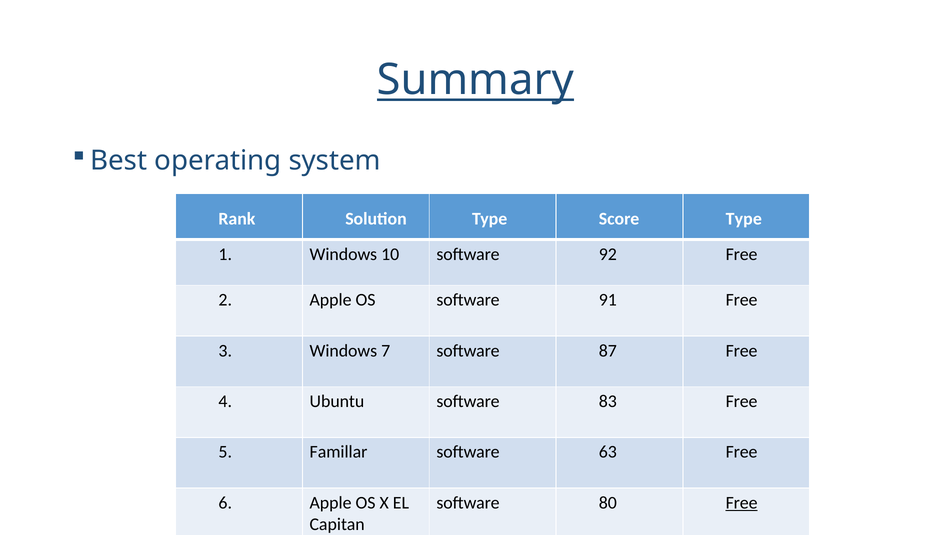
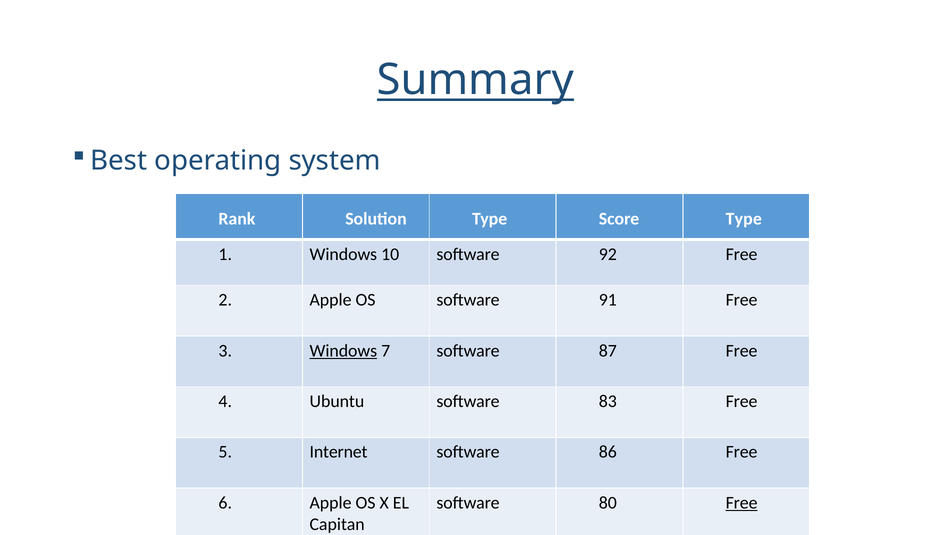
Windows underline: none -> present (343, 351)
Famillar: Famillar -> Internet (339, 452)
63: 63 -> 86 (608, 452)
